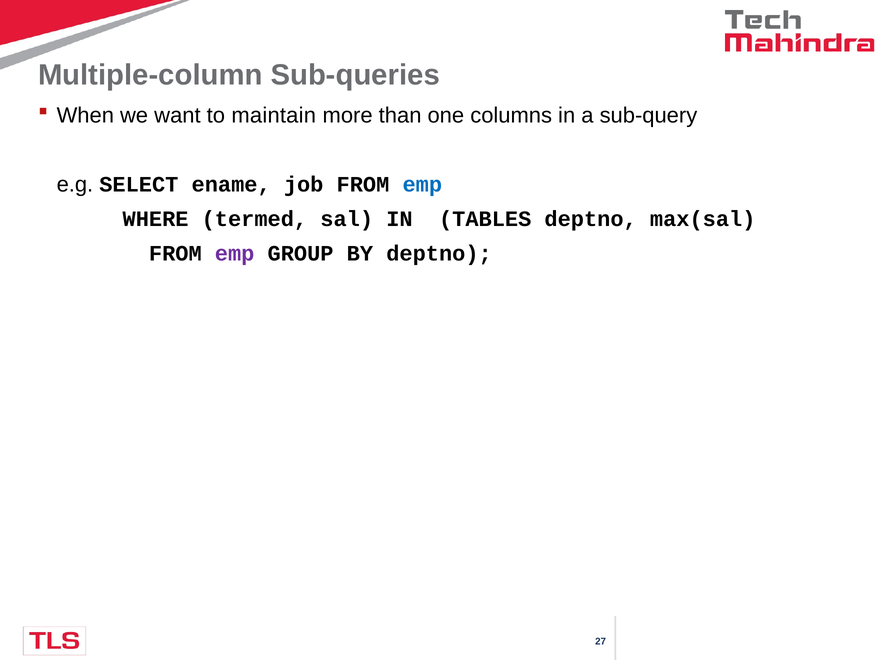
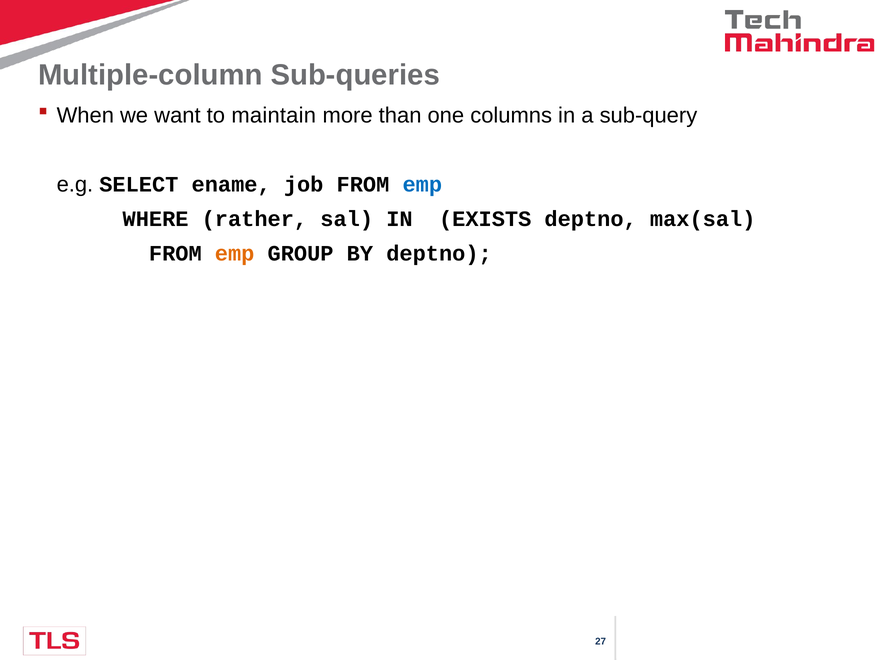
termed: termed -> rather (254, 219)
TABLES: TABLES -> EXISTS (485, 219)
emp colour: purple -> orange (235, 253)
